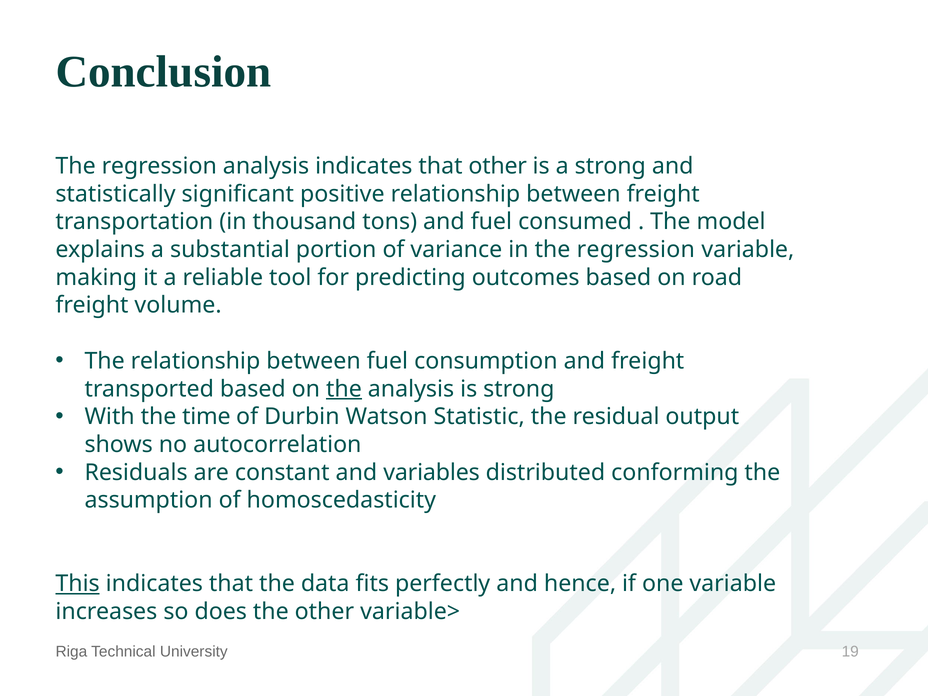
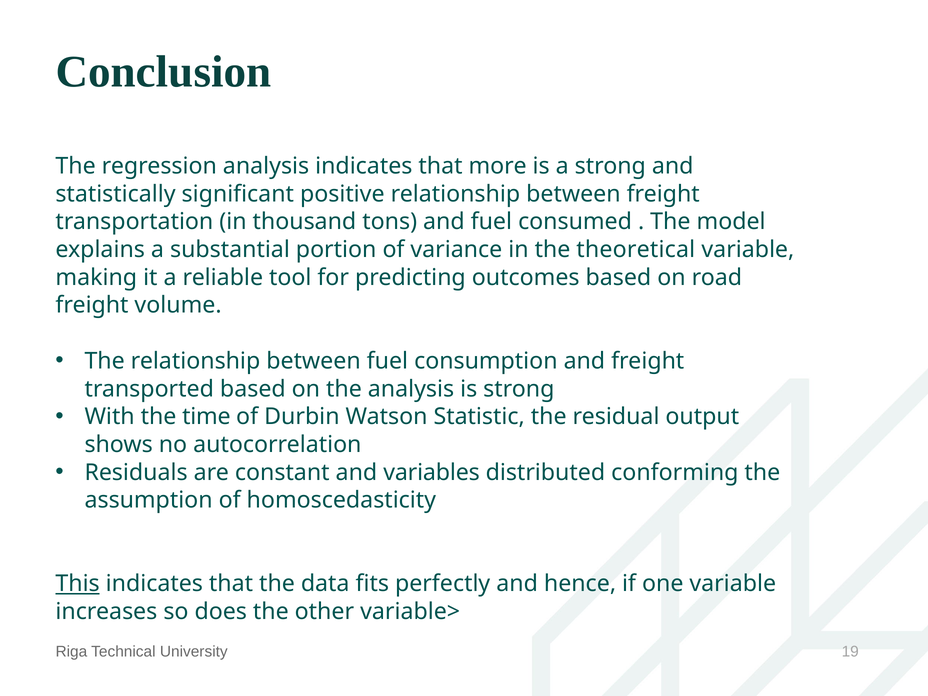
that other: other -> more (498, 166)
in the regression: regression -> theoretical (636, 250)
the underline: present -> none (344, 389)
